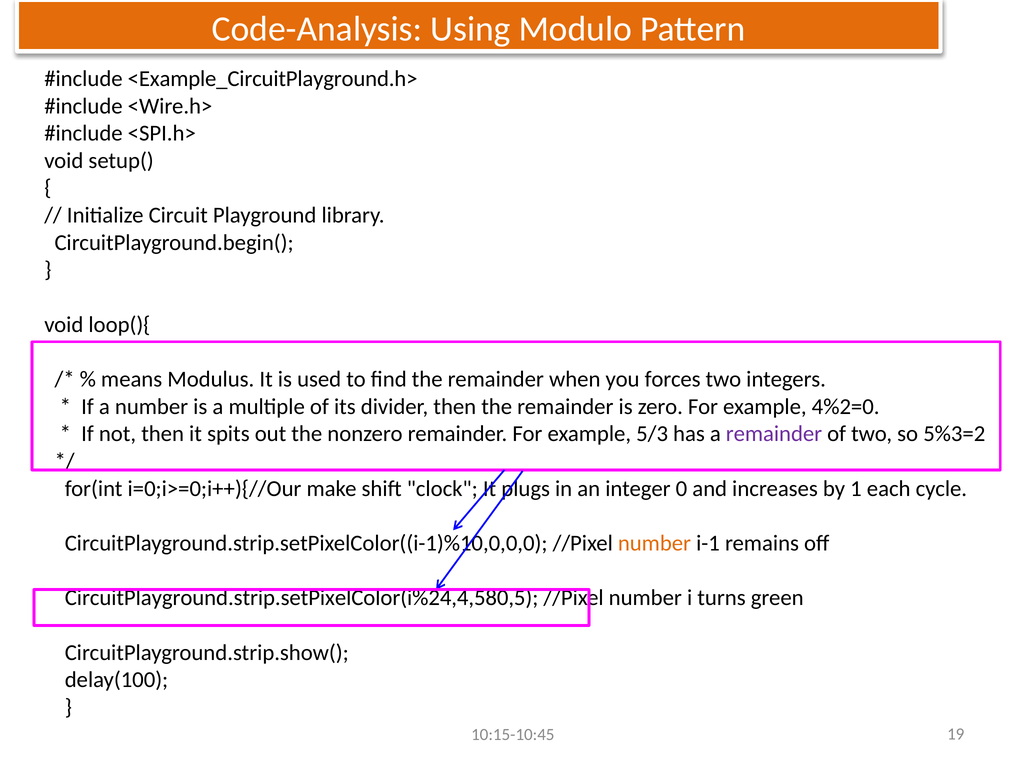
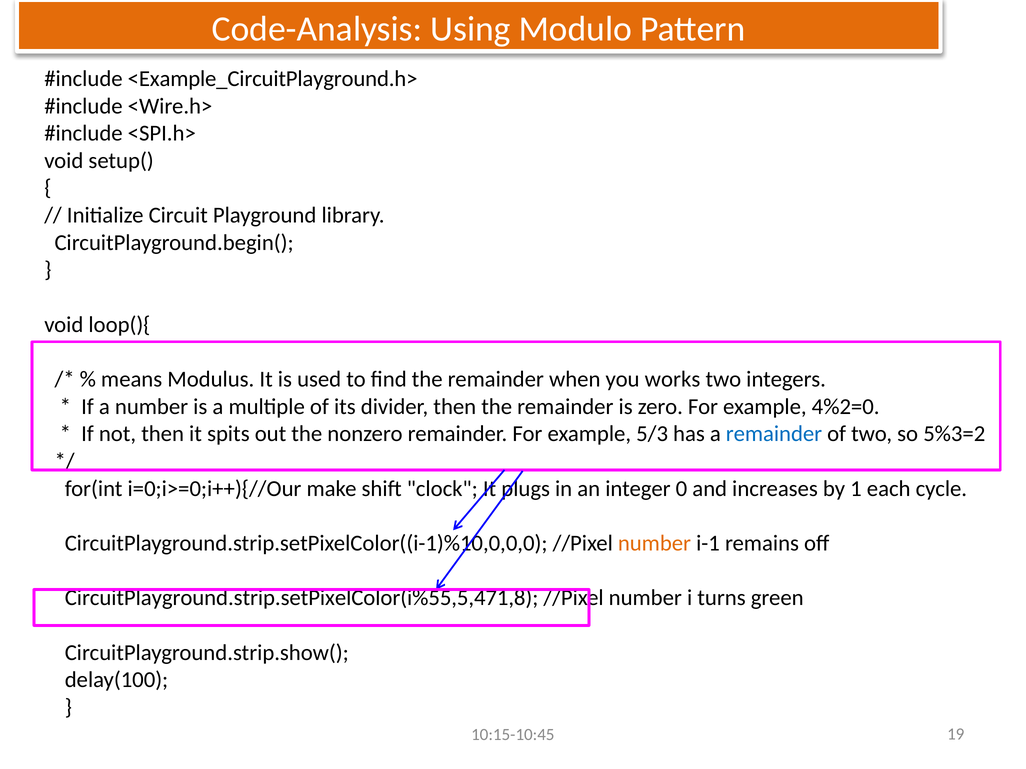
forces: forces -> works (673, 380)
remainder colour: purple -> blue (774, 434)
CircuitPlayground.strip.setPixelColor(i%24,4,580,5: CircuitPlayground.strip.setPixelColor(i%24,4,580,5 -> CircuitPlayground.strip.setPixelColor(i%55,5,471,8 (302, 598)
